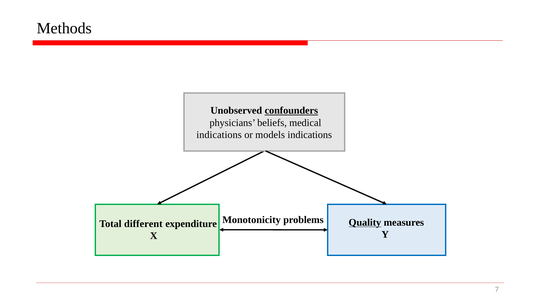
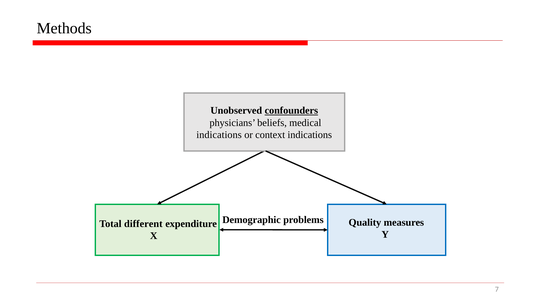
models: models -> context (270, 135)
Monotonicity: Monotonicity -> Demographic (252, 220)
Quality underline: present -> none (365, 222)
